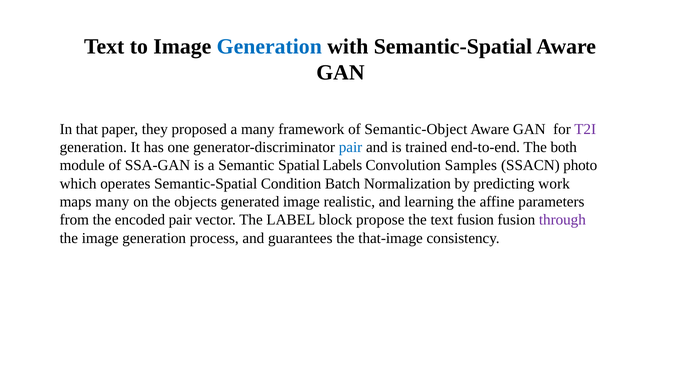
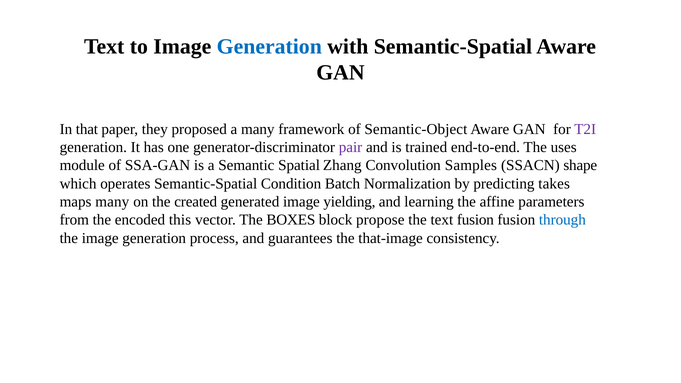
pair colour: blue -> purple (351, 147)
both: both -> uses (564, 147)
Labels: Labels -> Zhang (342, 166)
photo: photo -> shape (580, 166)
work: work -> takes (554, 184)
objects: objects -> created (196, 202)
realistic: realistic -> yielding (349, 202)
encoded pair: pair -> this (180, 220)
LABEL: LABEL -> BOXES (291, 220)
through colour: purple -> blue (562, 220)
